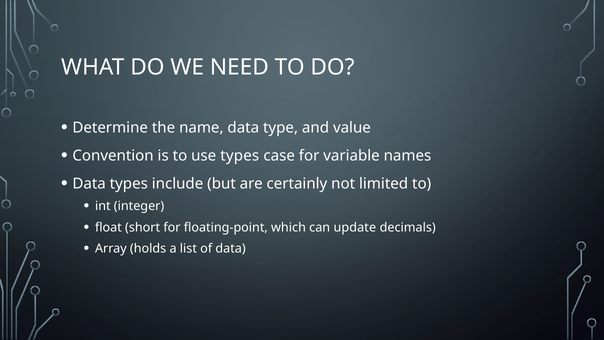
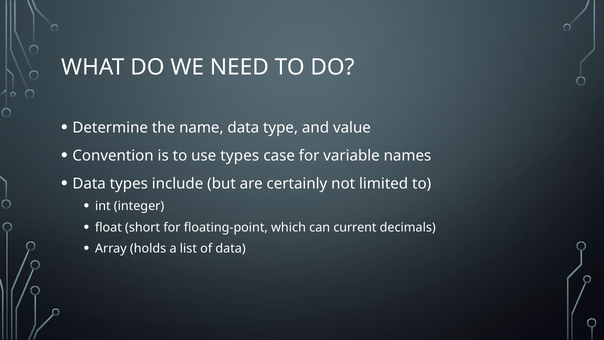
update: update -> current (355, 227)
